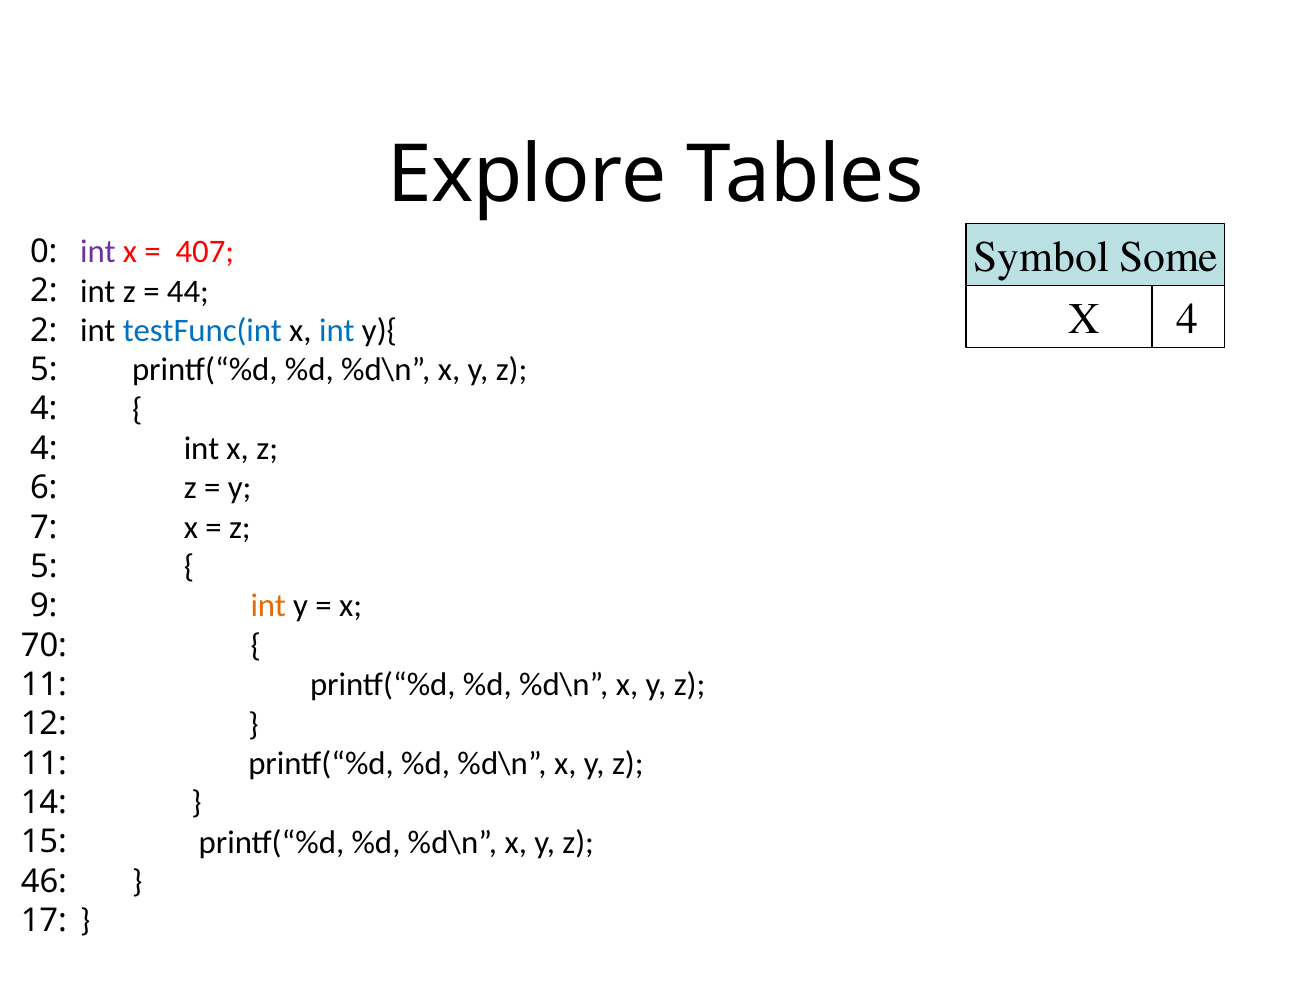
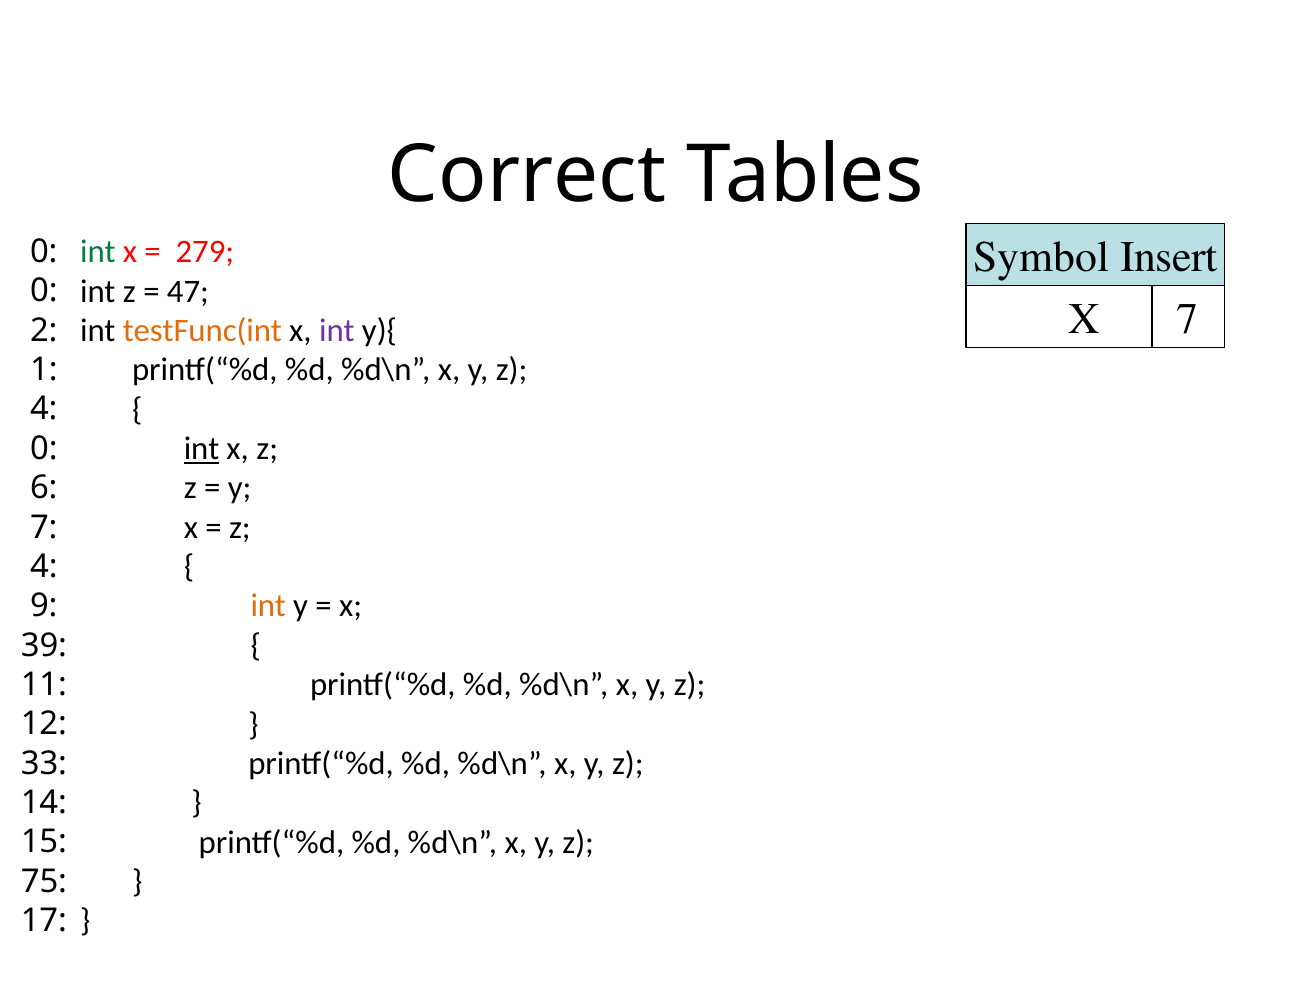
Explore: Explore -> Correct (527, 175)
int colour: purple -> green (98, 252)
407: 407 -> 279 (205, 252)
Some: Some -> Insert (1169, 257)
44: 44 -> 47 (188, 291)
2: 2 -> 0 (44, 291)
X 4: 4 -> 7 (1187, 319)
testFunc(int colour: blue -> orange (202, 331)
int colour: blue -> purple (337, 331)
5: 5 -> 1 (44, 370)
int underline: none -> present (202, 449)
4: 4 -> 0 (44, 449)
5: 5 -> 4 (44, 567)
70: 70 -> 39 (44, 645)
11: 11 -> 33 (44, 763)
46: 46 -> 75 (44, 881)
